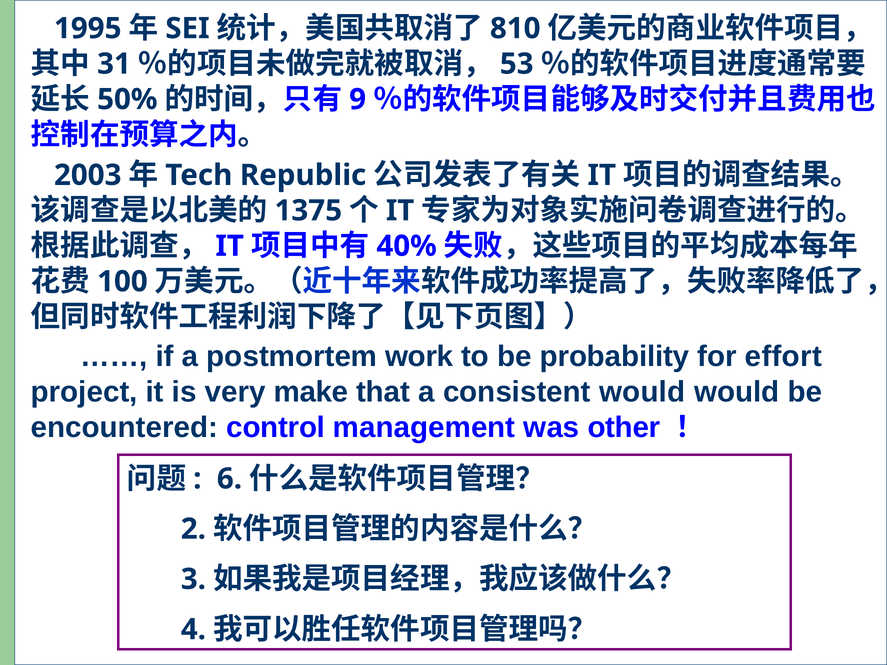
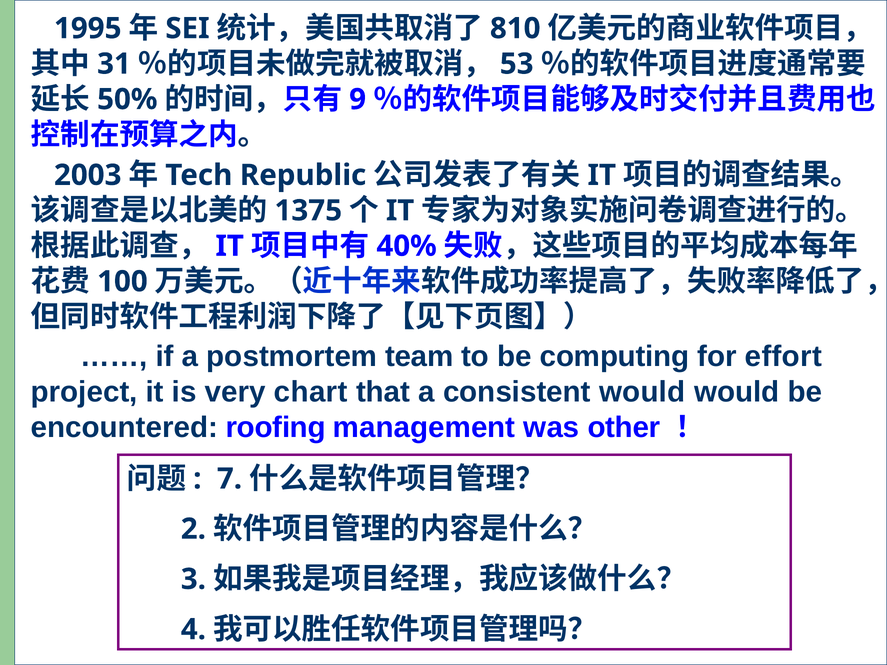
work: work -> team (419, 357)
probability: probability -> computing (615, 357)
make: make -> chart (311, 392)
control: control -> roofing (276, 428)
6: 6 -> 7 (229, 479)
